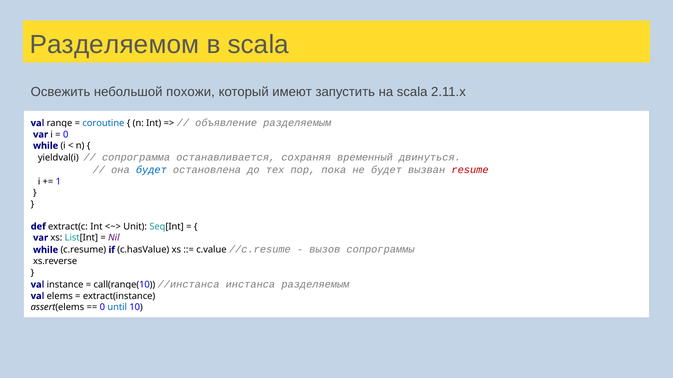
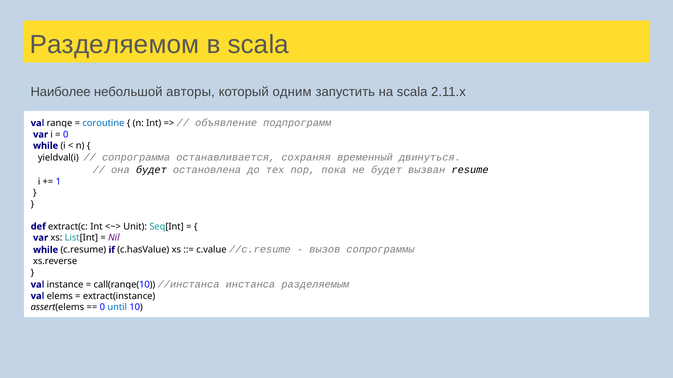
Освежить: Освежить -> Наиболее (61, 92)
похожи: похожи -> авторы (190, 92)
имеют: имеют -> одним (292, 92)
объявление разделяемым: разделяемым -> подпрограмм (297, 123)
будет colour: blue -> black (151, 170)
resume colour: red -> black (470, 170)
